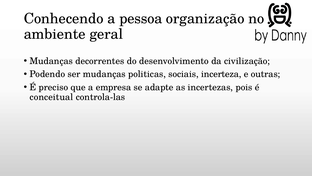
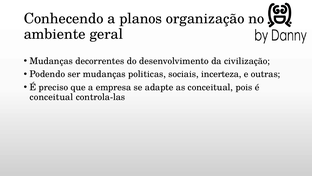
pessoa: pessoa -> planos (141, 18)
as incertezas: incertezas -> conceitual (210, 87)
